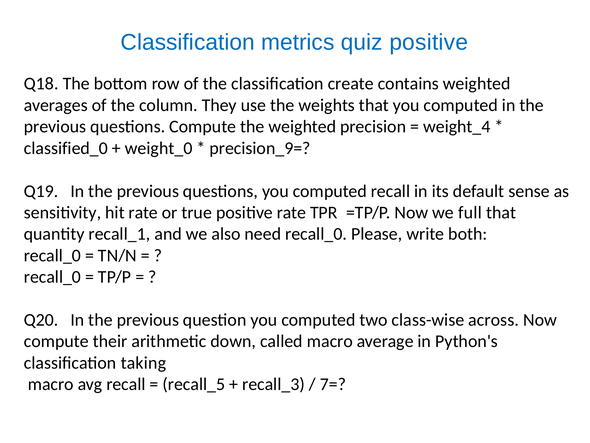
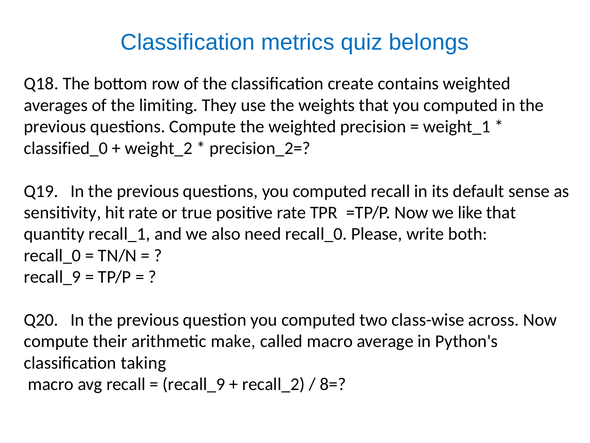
quiz positive: positive -> belongs (429, 42)
column: column -> limiting (168, 105)
weight_4: weight_4 -> weight_1 (457, 127)
weight_0: weight_0 -> weight_2 (159, 148)
precision_9=: precision_9= -> precision_2= (260, 148)
full: full -> like (470, 213)
recall_0: recall_0 -> recall_9 (52, 277)
down: down -> make (233, 341)
recall_5: recall_5 -> recall_9 (194, 384)
recall_3: recall_3 -> recall_2 (273, 384)
7=: 7= -> 8= (333, 384)
